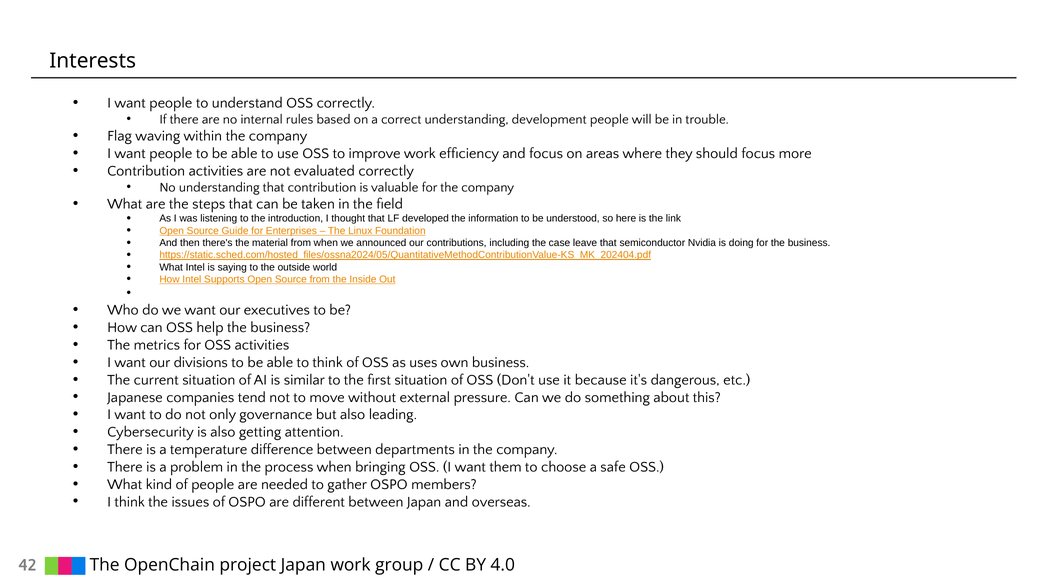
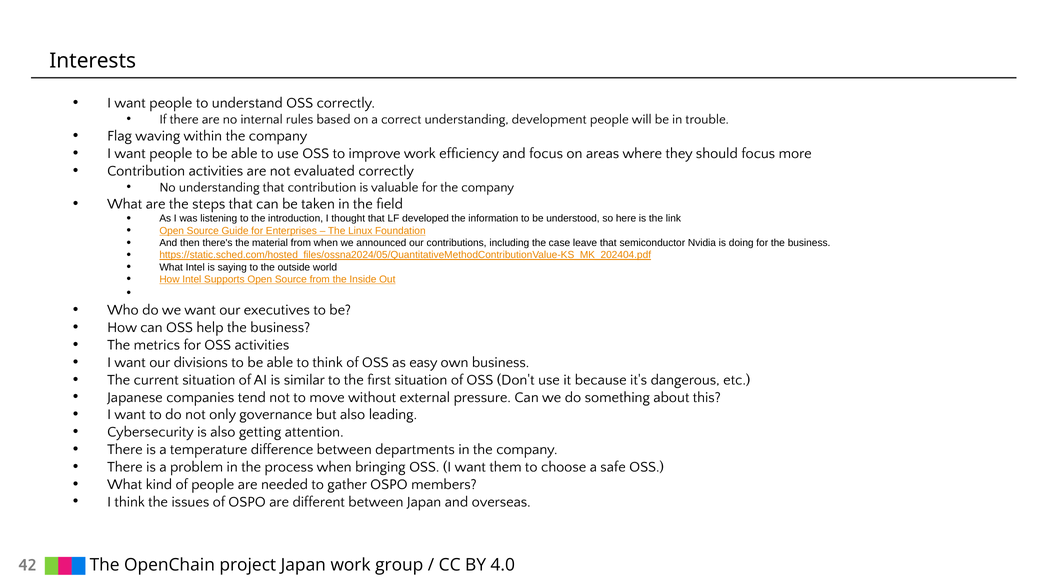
uses: uses -> easy (423, 363)
